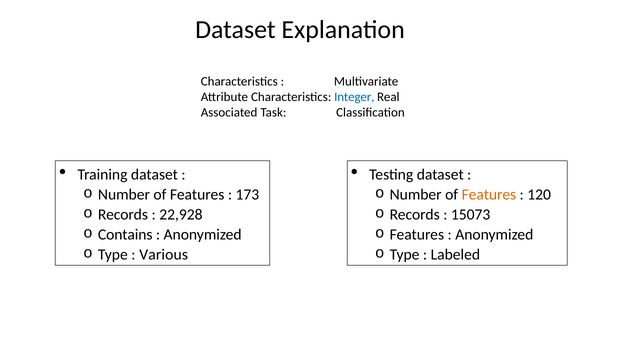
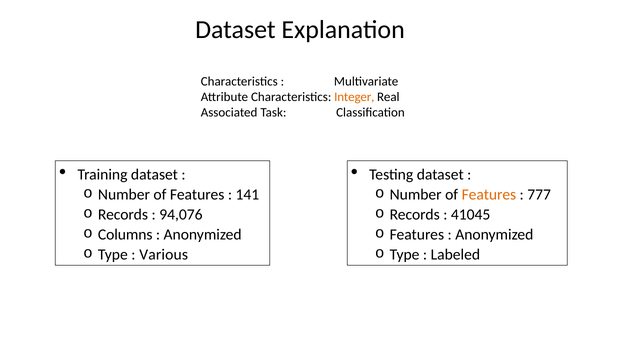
Integer colour: blue -> orange (354, 97)
173: 173 -> 141 (247, 195)
120: 120 -> 777 (539, 195)
22,928: 22,928 -> 94,076 (181, 215)
15073: 15073 -> 41045 (471, 215)
Contains: Contains -> Columns (125, 235)
